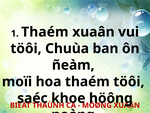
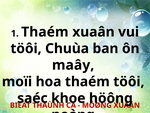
ñeàm: ñeàm -> maây (73, 65)
